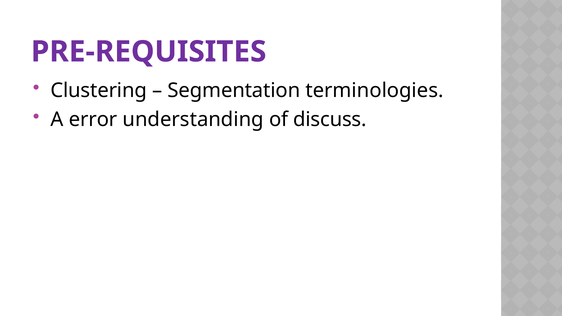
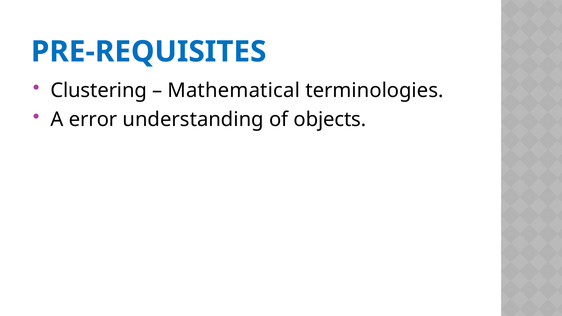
PRE-REQUISITES colour: purple -> blue (149, 52)
Segmentation: Segmentation -> Mathematical (234, 91)
discuss: discuss -> objects (330, 120)
